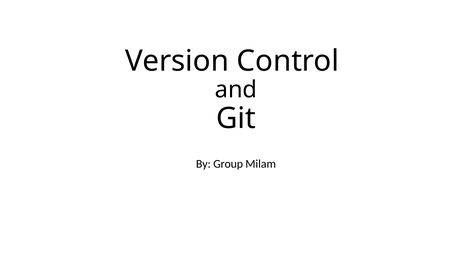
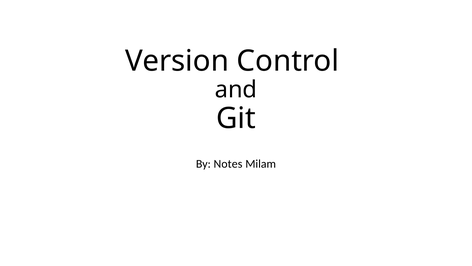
Group: Group -> Notes (228, 164)
